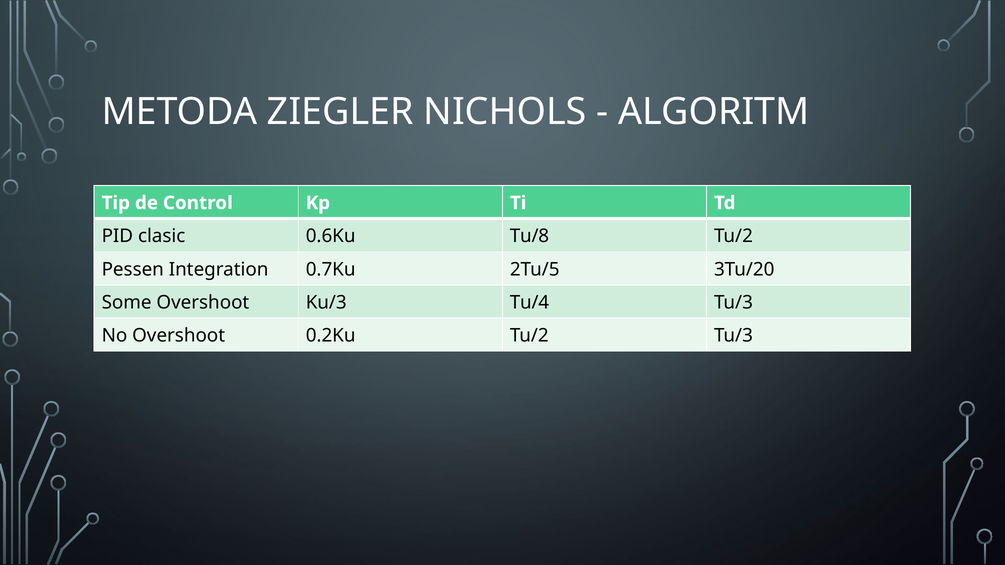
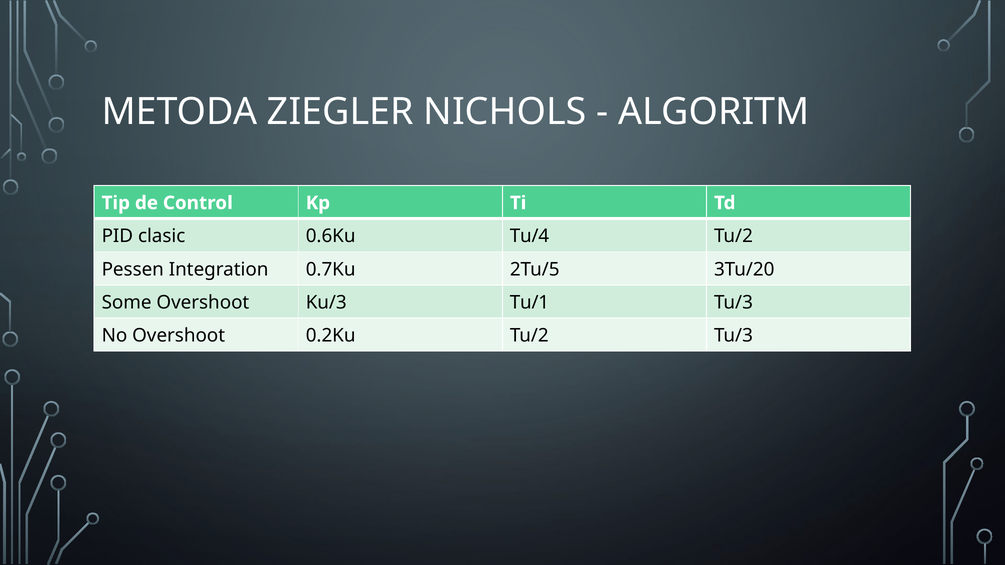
Tu/8: Tu/8 -> Tu/4 (529, 236)
Tu/4: Tu/4 -> Tu/1 (529, 303)
